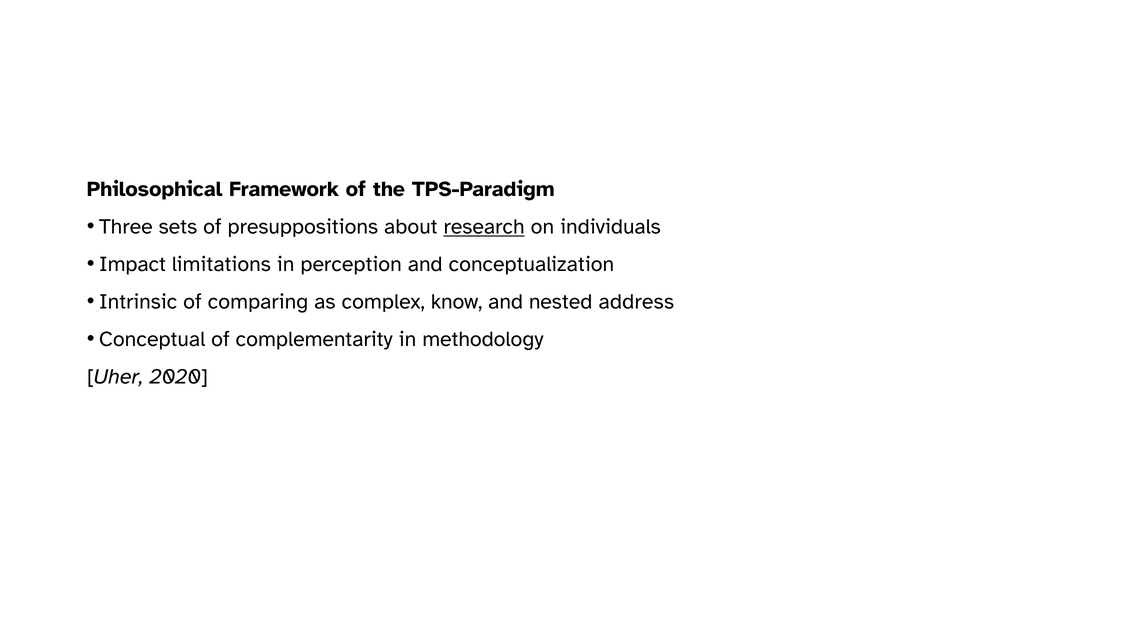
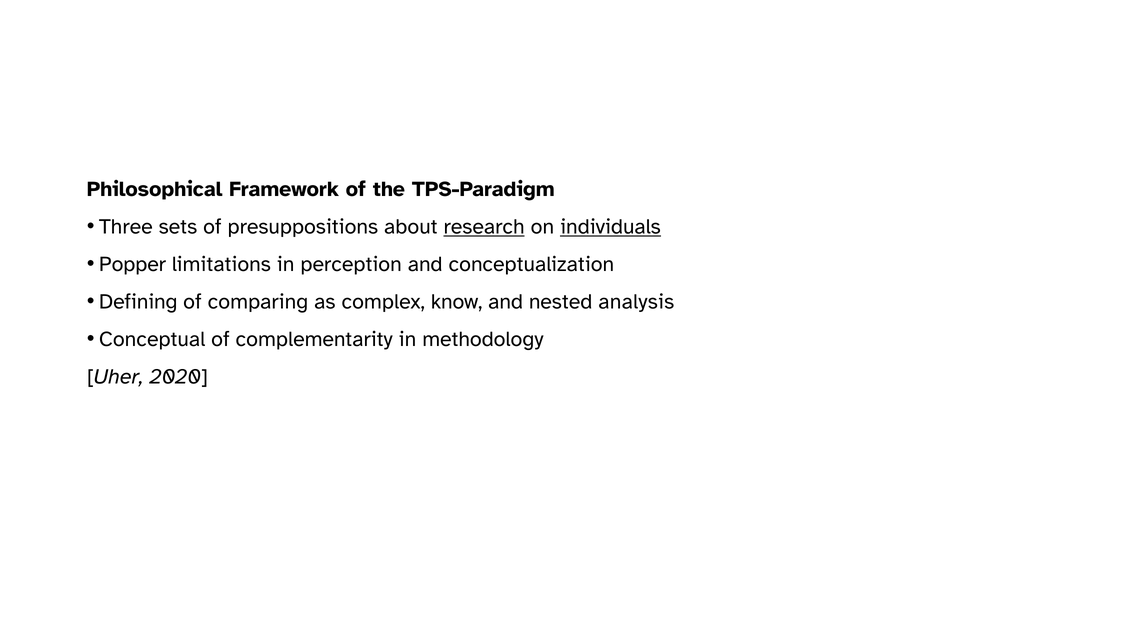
individuals underline: none -> present (610, 227)
Impact: Impact -> Popper (132, 264)
Intrinsic: Intrinsic -> Defining (138, 302)
address: address -> analysis (636, 302)
